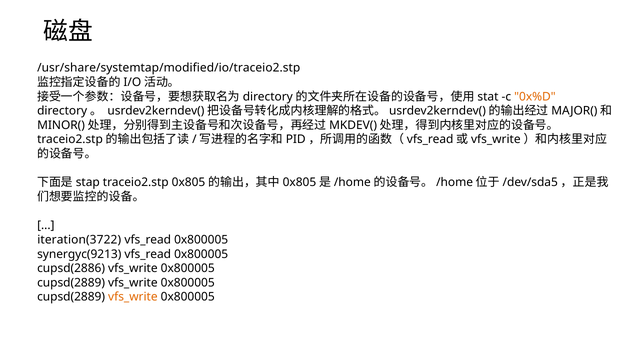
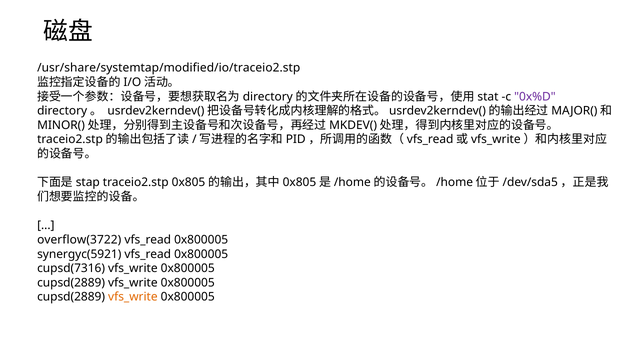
0x%D colour: orange -> purple (535, 97)
iteration(3722: iteration(3722 -> overflow(3722 (79, 240)
synergyc(9213: synergyc(9213 -> synergyc(5921 (79, 254)
cupsd(2886: cupsd(2886 -> cupsd(7316 (71, 268)
